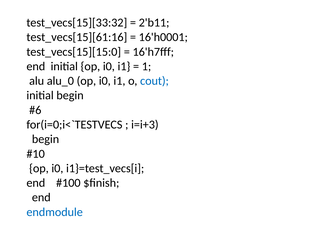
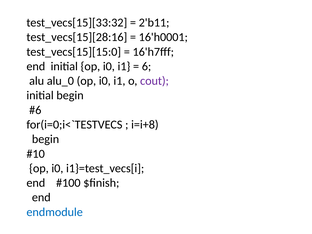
test_vecs[15][61:16: test_vecs[15][61:16 -> test_vecs[15][28:16 (77, 37)
1: 1 -> 6 (147, 66)
cout colour: blue -> purple (154, 81)
i=i+3: i=i+3 -> i=i+8 (145, 125)
